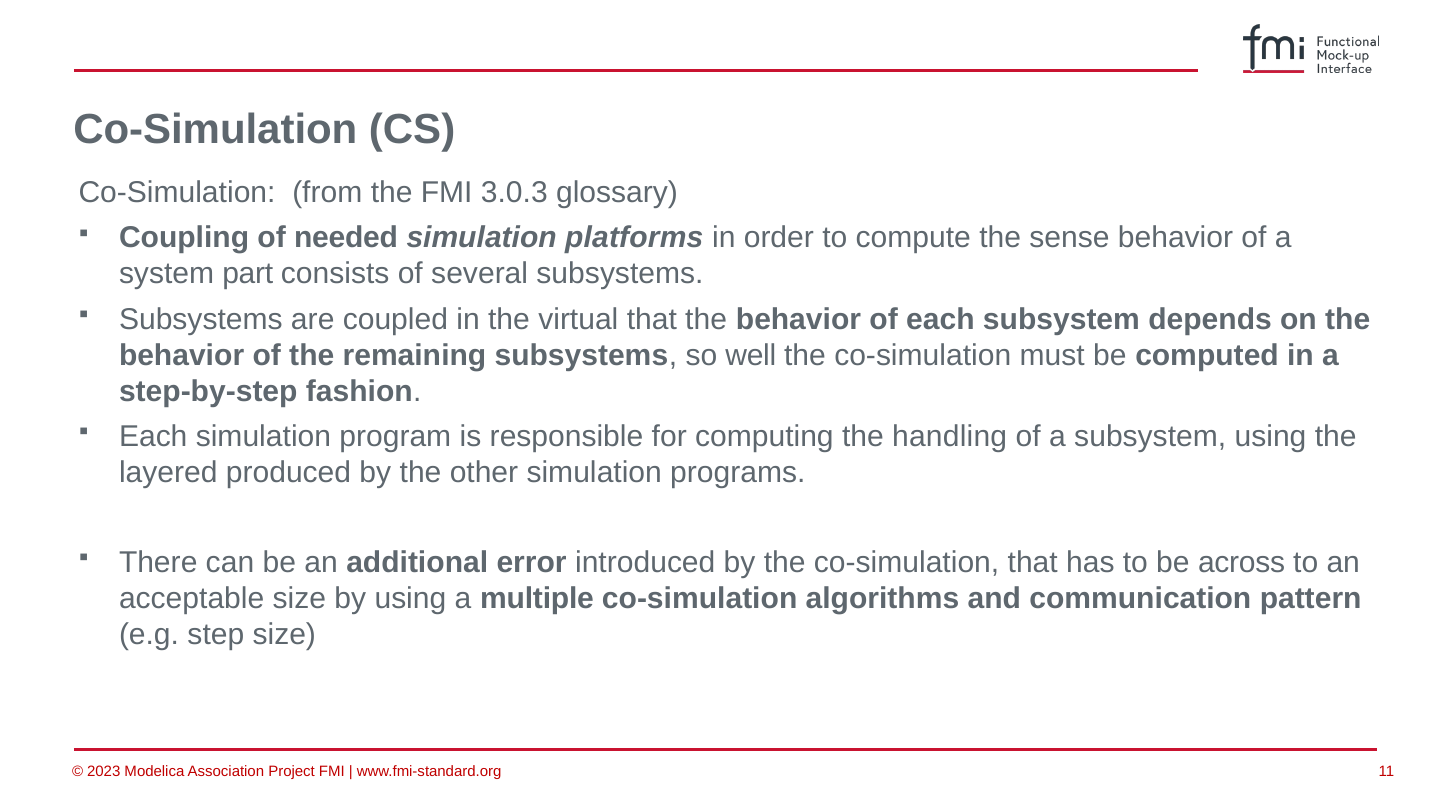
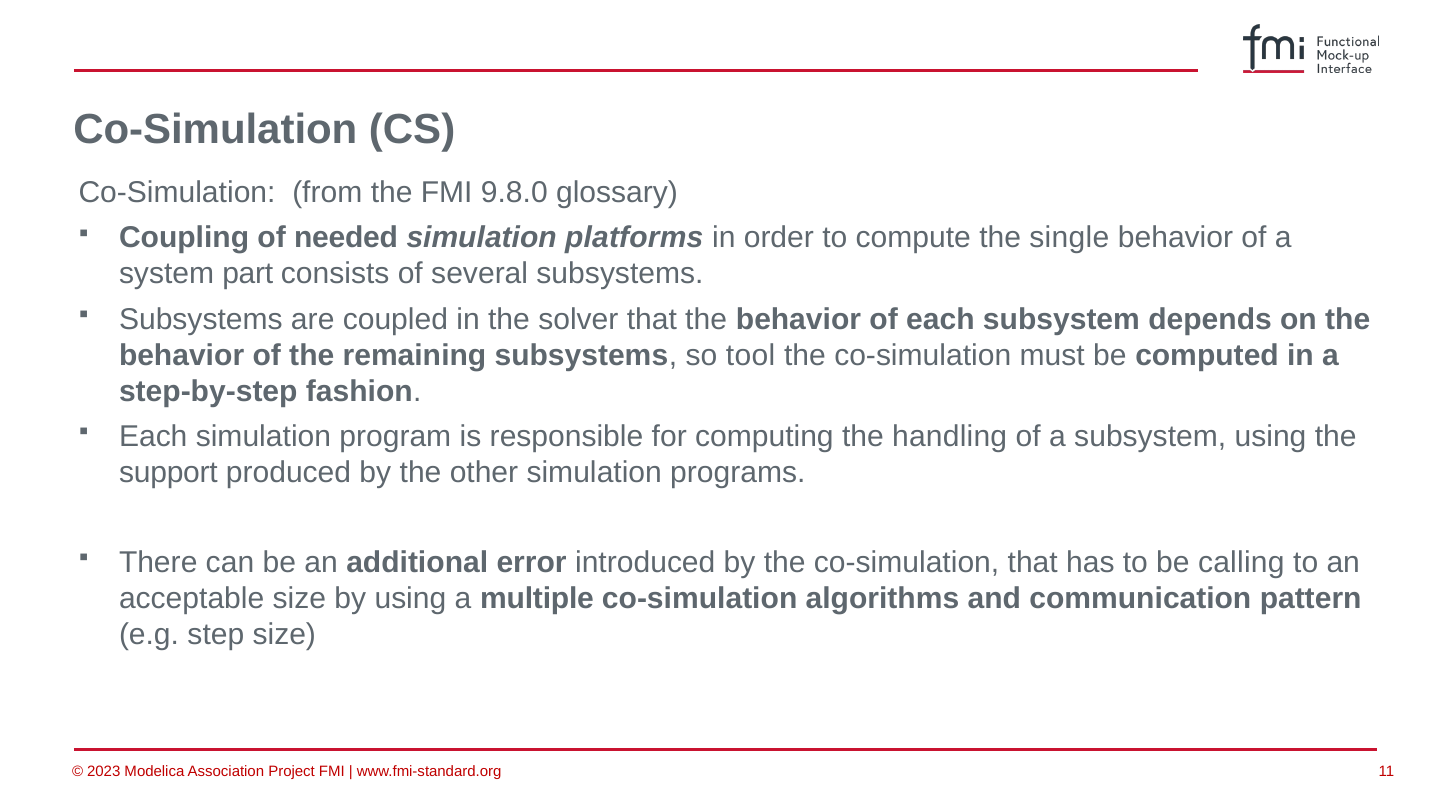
3.0.3: 3.0.3 -> 9.8.0 (514, 193)
sense: sense -> single (1069, 238)
virtual: virtual -> solver (578, 319)
well: well -> tool (751, 355)
layered: layered -> support (168, 472)
across: across -> calling (1241, 562)
